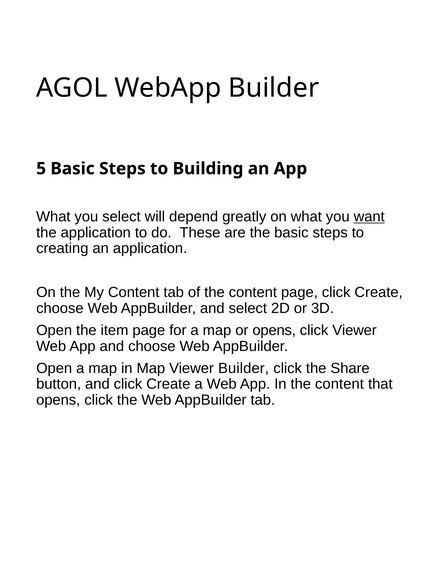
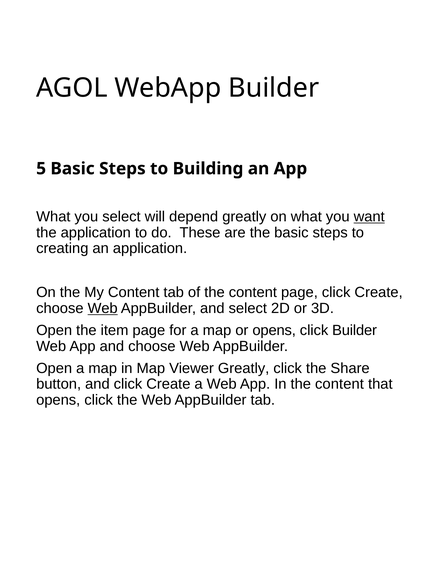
Web underline: none -> present (103, 308)
click Viewer: Viewer -> Builder (355, 330)
Viewer Builder: Builder -> Greatly (244, 368)
